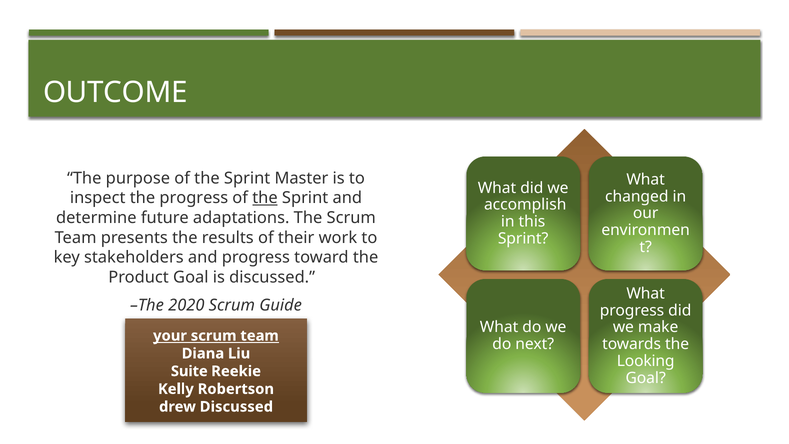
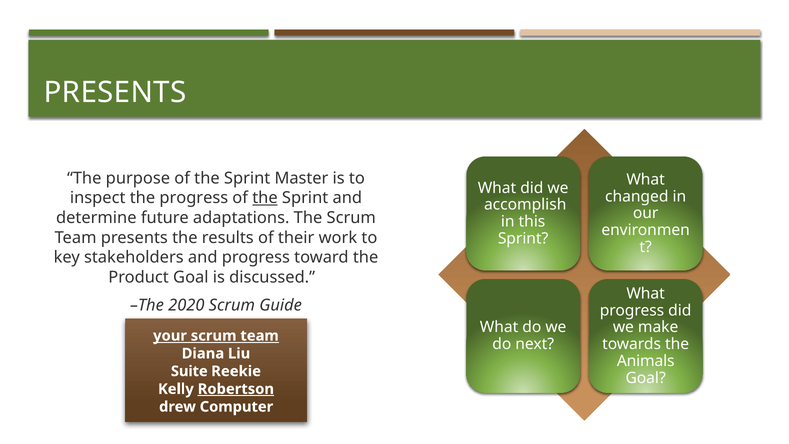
OUTCOME: OUTCOME -> PRESENTS (115, 92)
Looking: Looking -> Animals (646, 361)
Robertson underline: none -> present (236, 389)
drew Discussed: Discussed -> Computer (236, 407)
